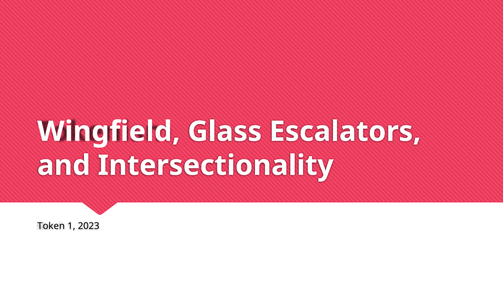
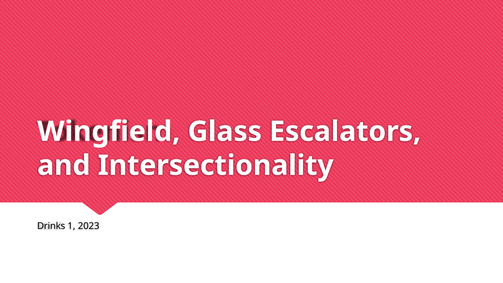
Token: Token -> Drinks (51, 226)
